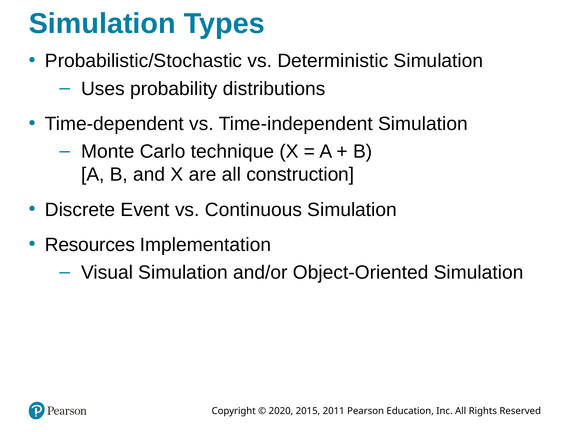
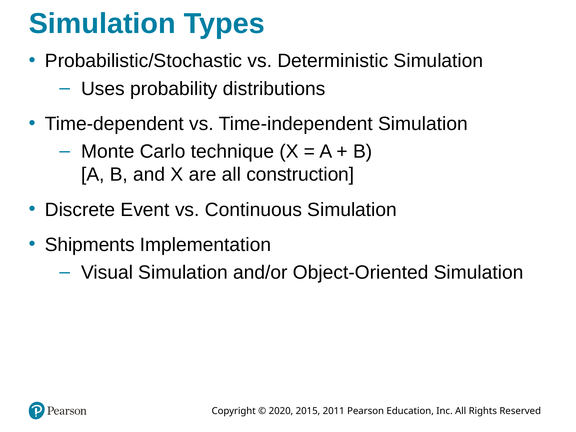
Resources: Resources -> Shipments (90, 245)
